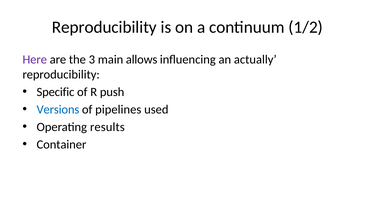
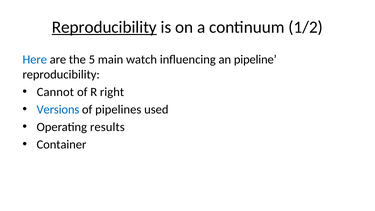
Reproducibility underline: none -> present (104, 27)
Here colour: purple -> blue (35, 59)
3: 3 -> 5 (92, 59)
allows: allows -> watch (142, 59)
actually: actually -> pipeline (255, 59)
Specific: Specific -> Cannot (55, 92)
push: push -> right (112, 92)
